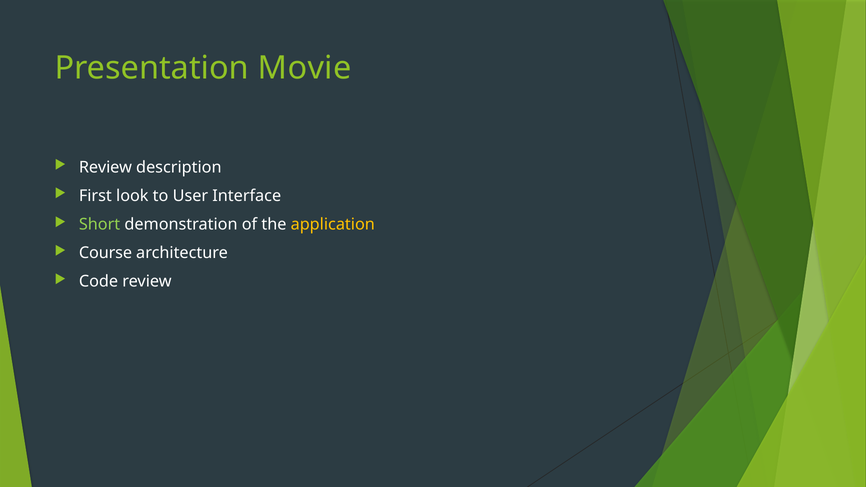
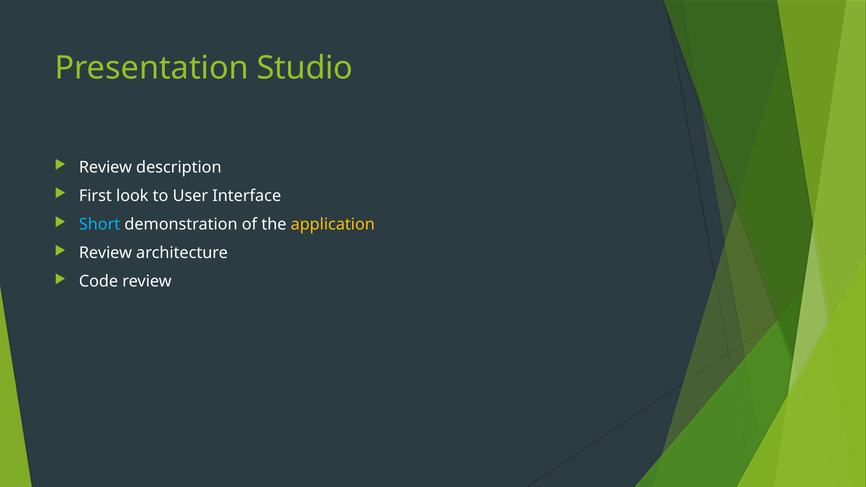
Movie: Movie -> Studio (305, 68)
Short colour: light green -> light blue (100, 225)
Course: Course -> Review (105, 253)
